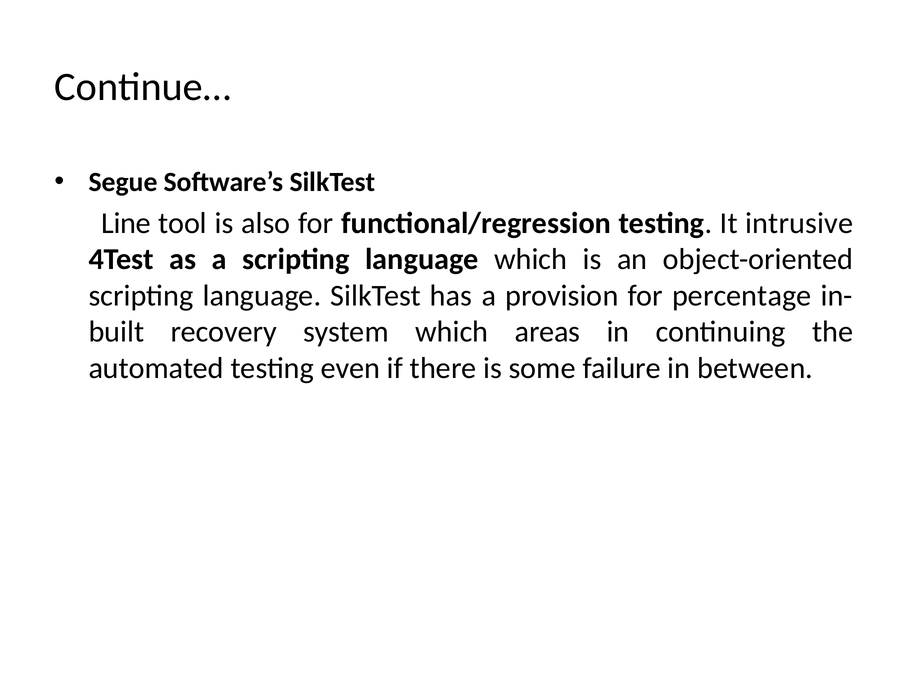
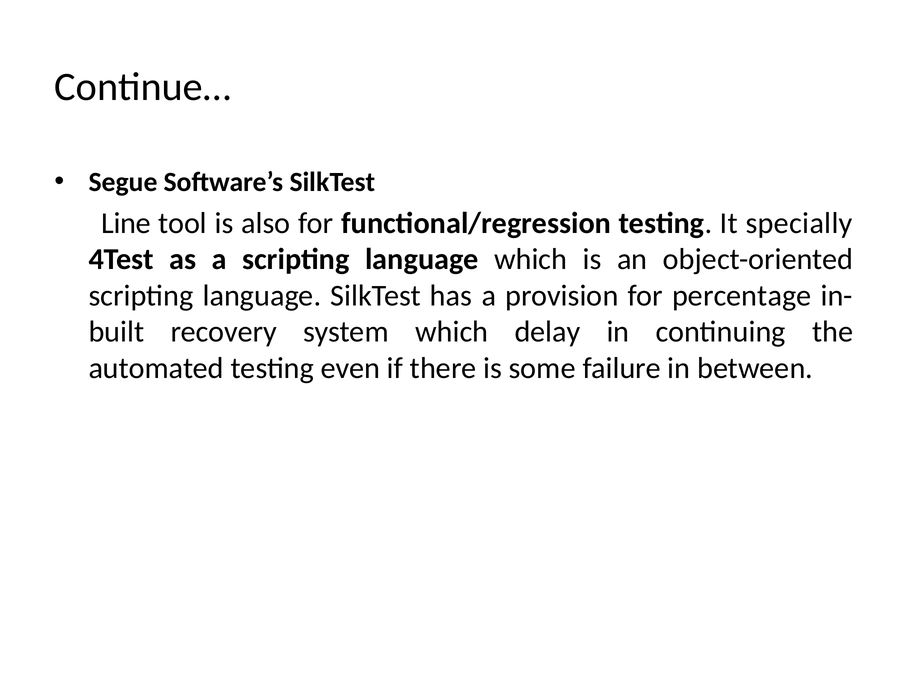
intrusive: intrusive -> specially (799, 223)
areas: areas -> delay (547, 332)
